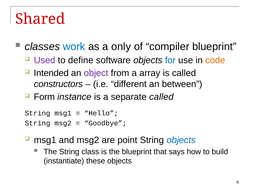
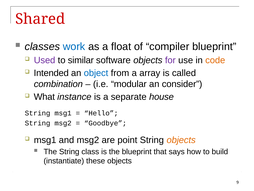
only: only -> float (121, 46)
define: define -> similar (81, 60)
for colour: blue -> purple (170, 60)
object colour: purple -> blue (96, 73)
constructors: constructors -> combination (58, 84)
different: different -> modular (129, 84)
between: between -> consider (182, 84)
Form: Form -> What (44, 97)
separate called: called -> house (161, 97)
objects colour: blue -> orange (181, 140)
